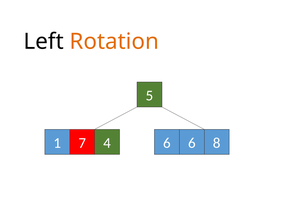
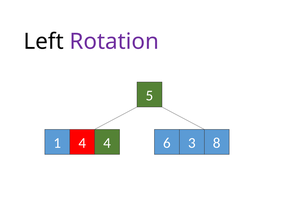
Rotation colour: orange -> purple (114, 42)
1 7: 7 -> 4 (82, 143)
6 6: 6 -> 3 (192, 143)
